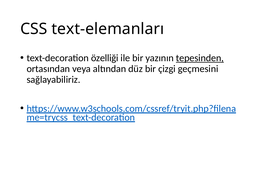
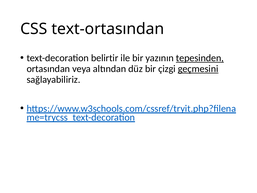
text-elemanları: text-elemanları -> text-ortasından (108, 29)
özelliği: özelliği -> belirtir (105, 58)
geçmesini underline: none -> present (198, 69)
